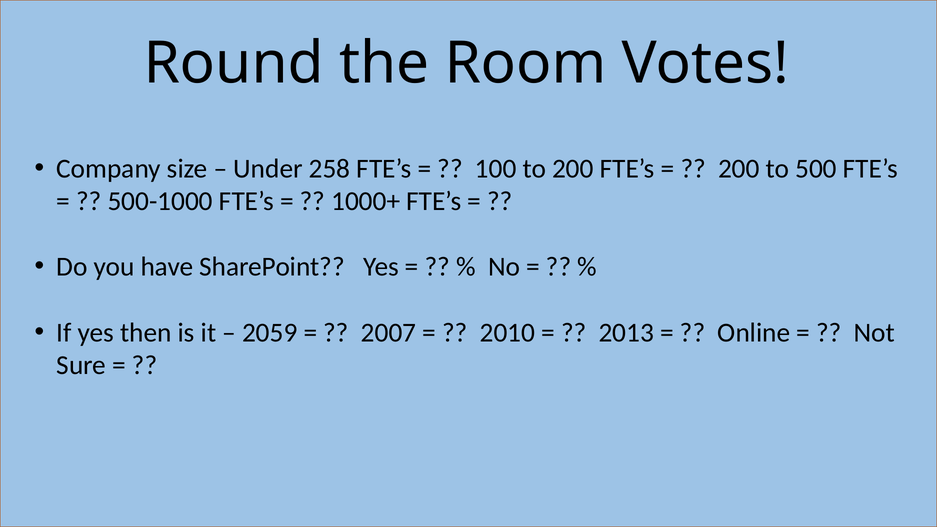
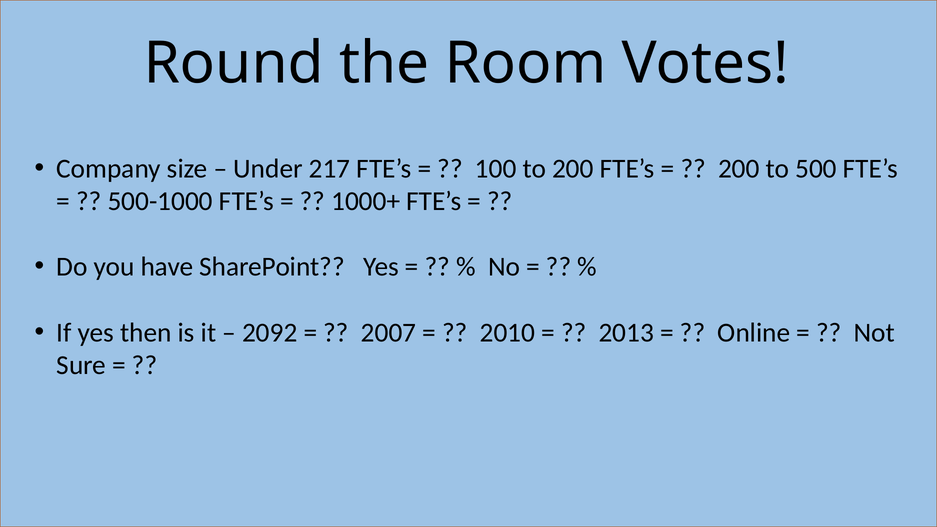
258: 258 -> 217 (330, 169)
2059: 2059 -> 2092 (270, 333)
